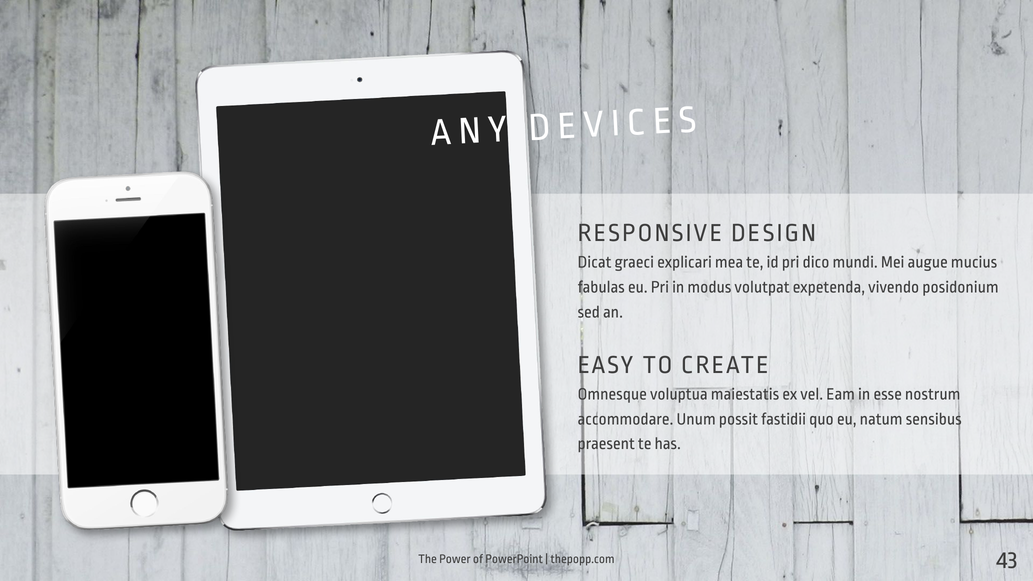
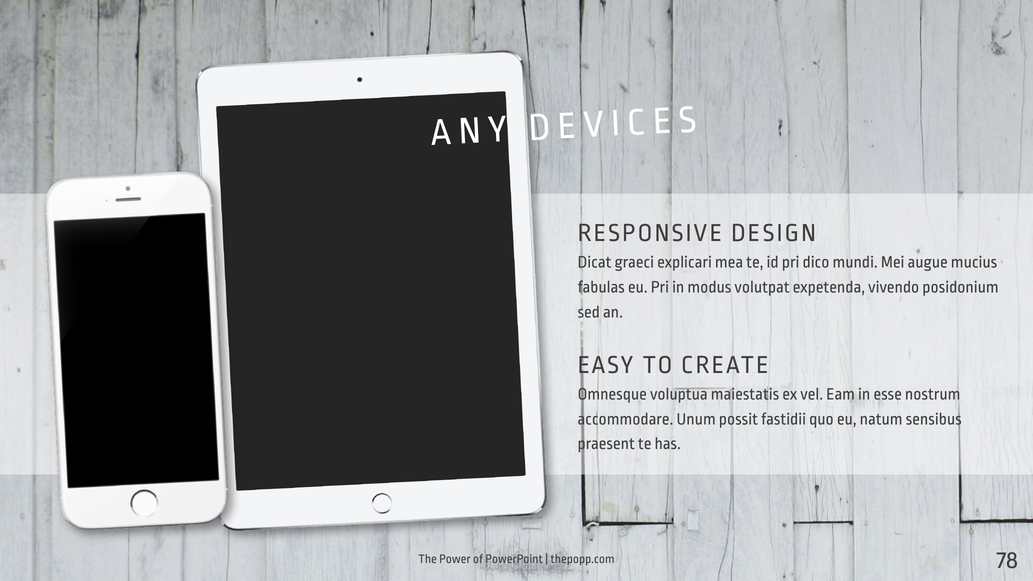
43: 43 -> 78 (1007, 560)
